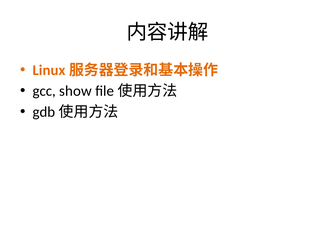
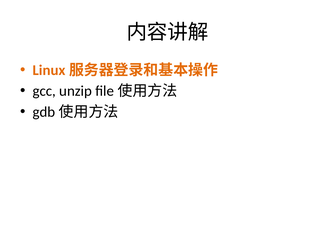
show: show -> unzip (76, 91)
